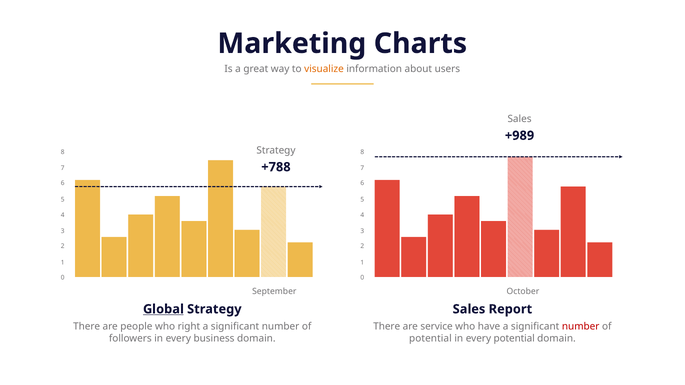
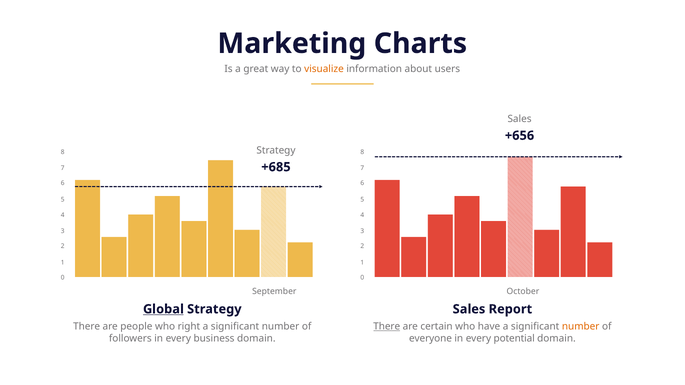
+989: +989 -> +656 (520, 136)
+788: +788 -> +685 (276, 167)
There underline: none -> present (387, 327)
service: service -> certain (437, 327)
number colour: red -> orange (581, 327)
potential: potential -> everyone (431, 339)
